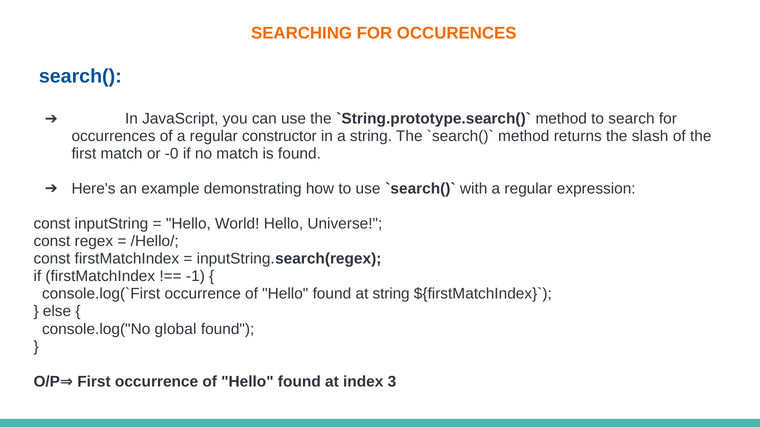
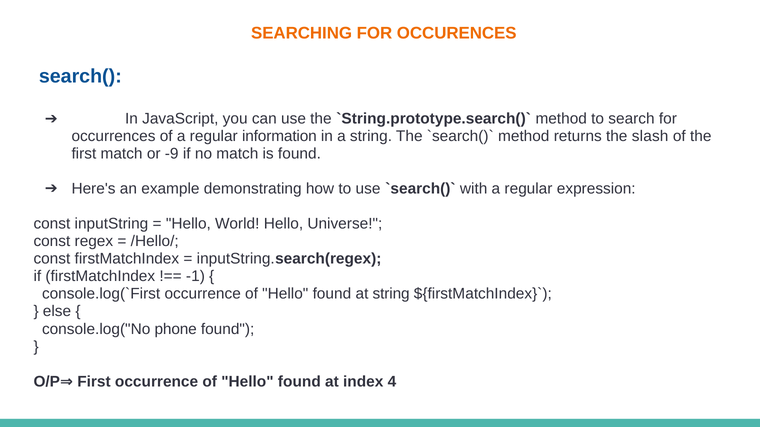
constructor: constructor -> information (279, 136)
-0: -0 -> -9 (172, 154)
global: global -> phone (176, 329)
3: 3 -> 4 (392, 382)
